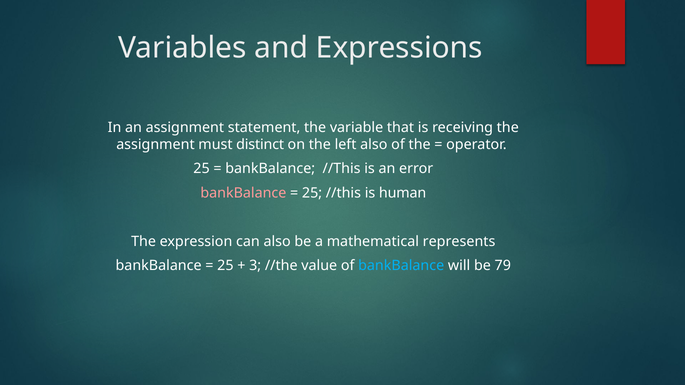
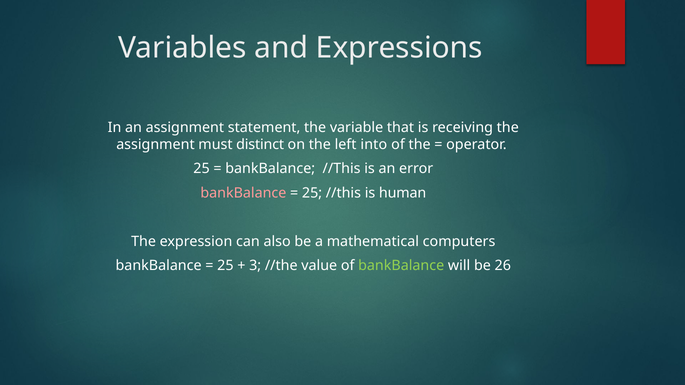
left also: also -> into (374, 145)
represents: represents -> computers (459, 242)
bankBalance colour: light blue -> light green (401, 266)
79: 79 -> 26 (503, 266)
